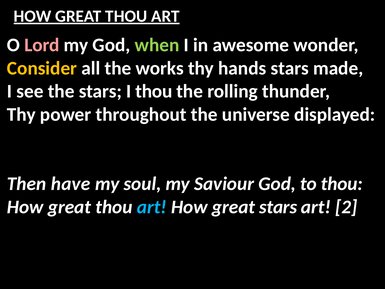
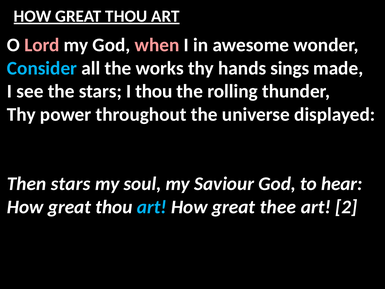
when colour: light green -> pink (157, 45)
Consider colour: yellow -> light blue (42, 68)
hands stars: stars -> sings (290, 68)
Then have: have -> stars (71, 184)
to thou: thou -> hear (342, 184)
great stars: stars -> thee (278, 207)
